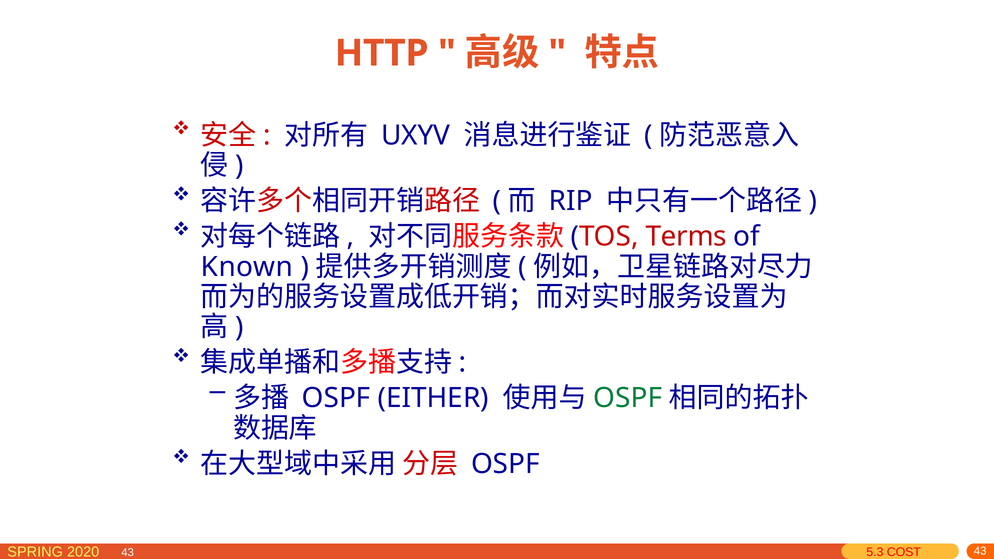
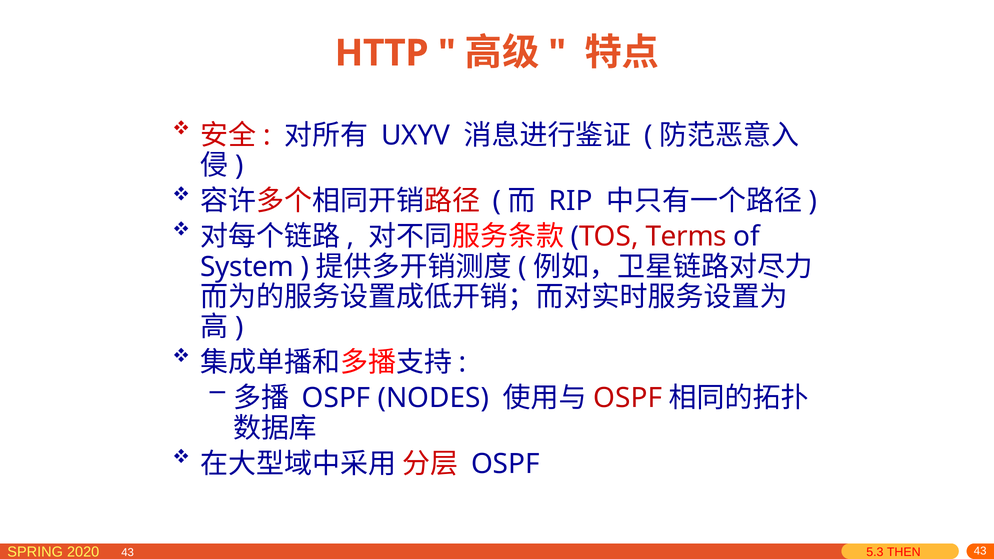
Known: Known -> System (247, 267)
EITHER: EITHER -> NODES (433, 398)
OSPF colour: green -> red (628, 398)
COST: COST -> THEN (904, 552)
